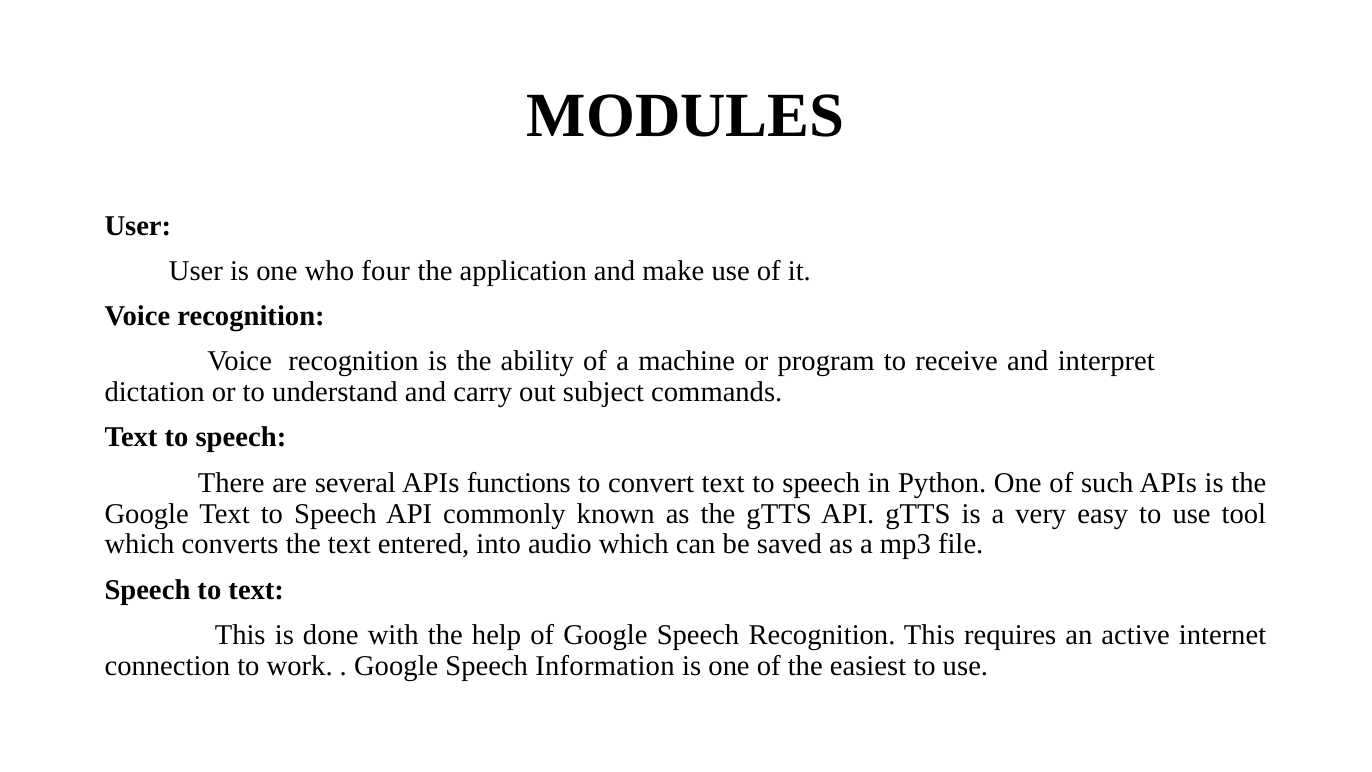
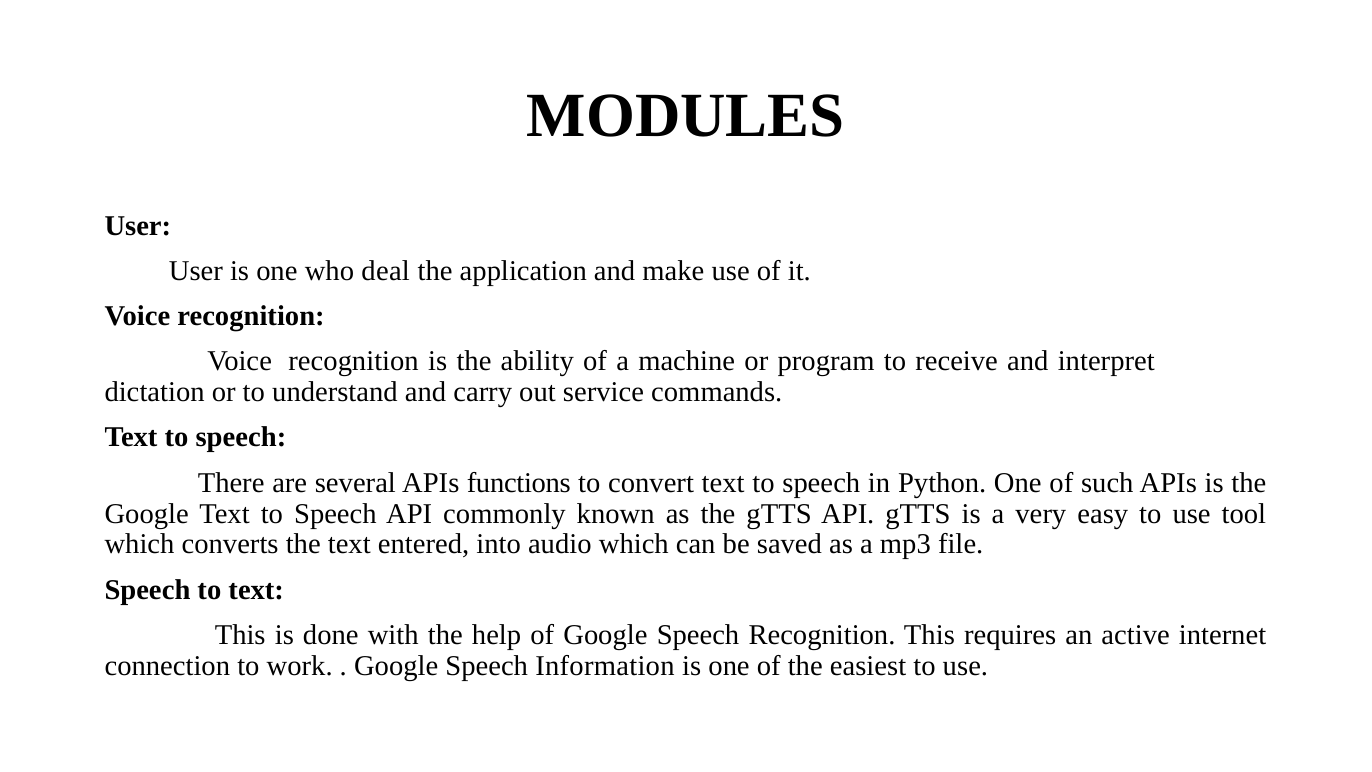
four: four -> deal (386, 271)
subject: subject -> service (603, 392)
